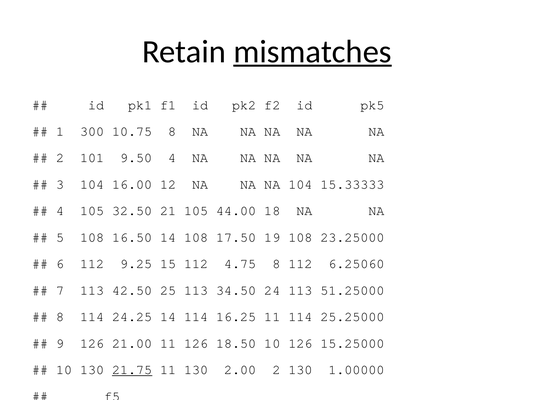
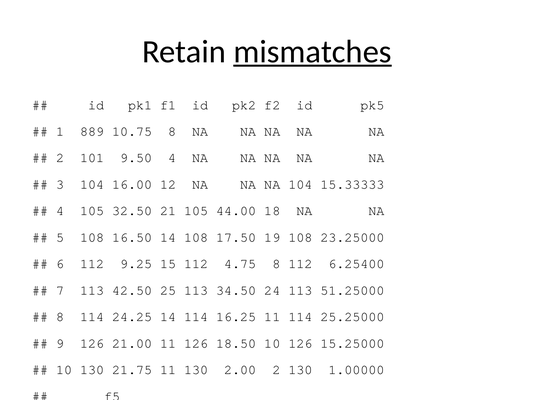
300: 300 -> 889 (92, 132)
6.25060: 6.25060 -> 6.25400 (356, 264)
21.75 underline: present -> none (132, 370)
